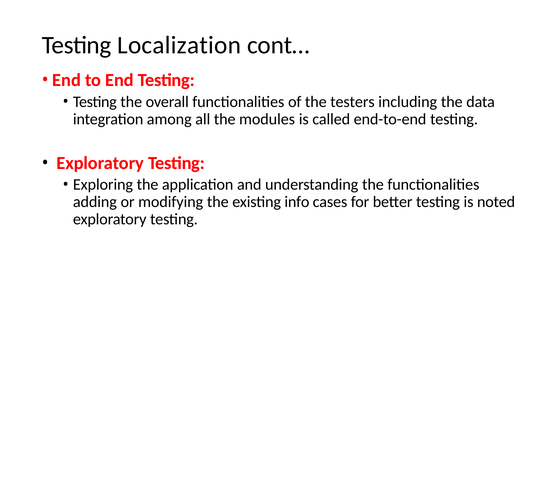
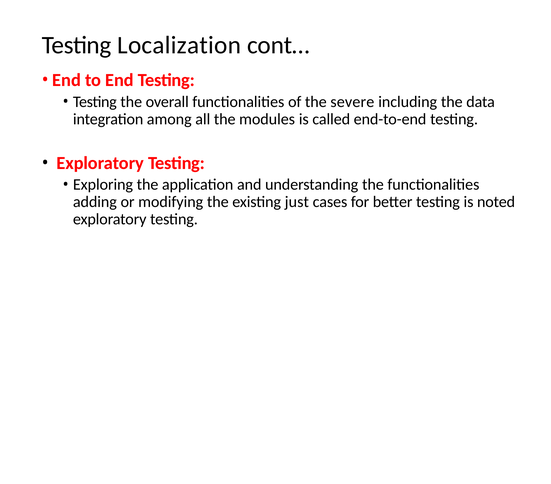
testers: testers -> severe (352, 102)
info: info -> just (297, 202)
